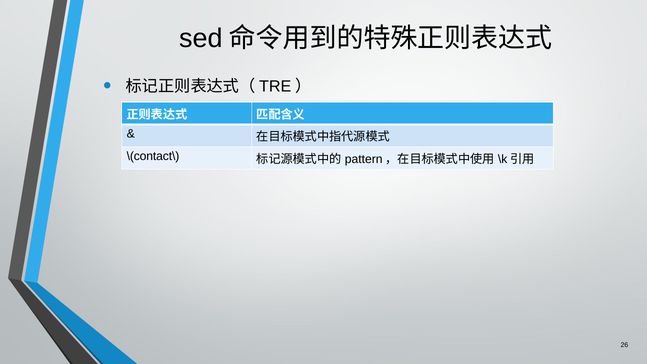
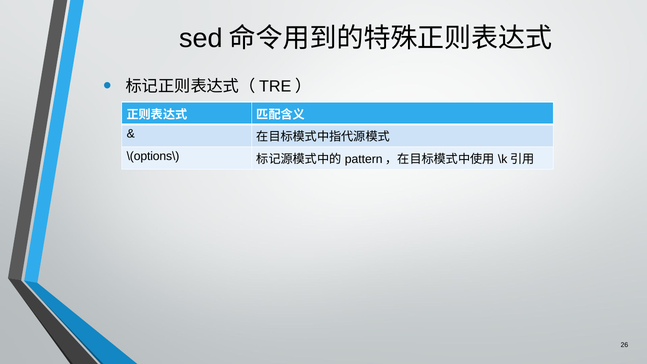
\(contact\: \(contact\ -> \(options\ (153, 156)
